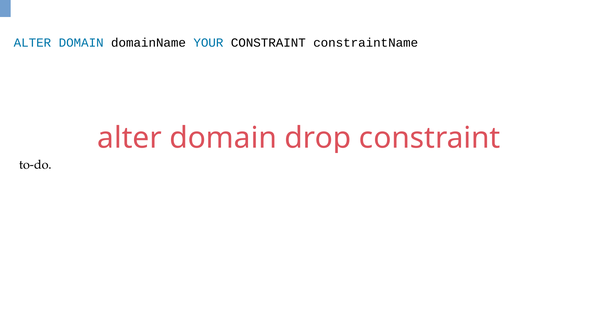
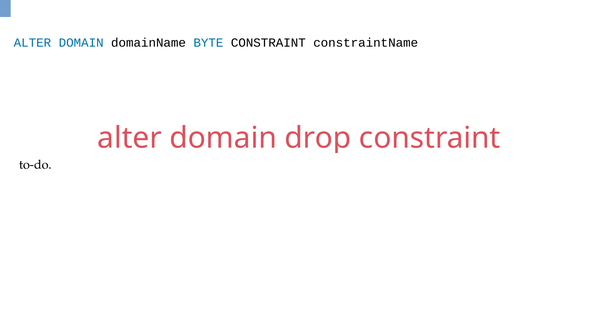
YOUR: YOUR -> BYTE (208, 43)
